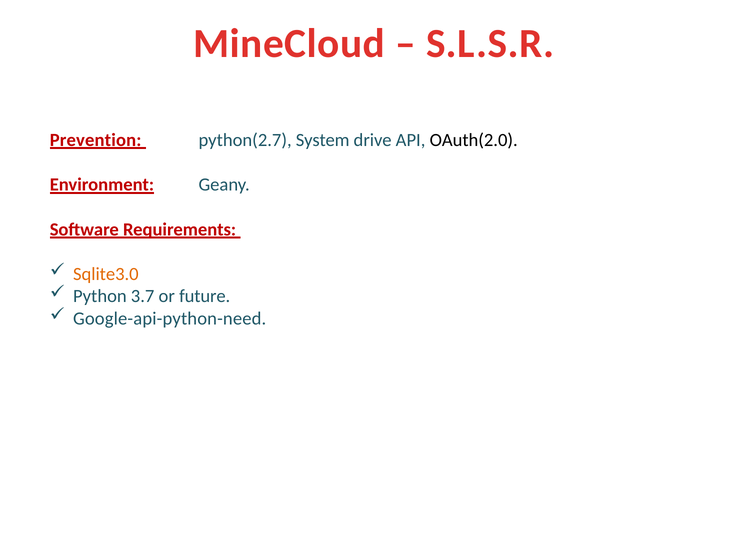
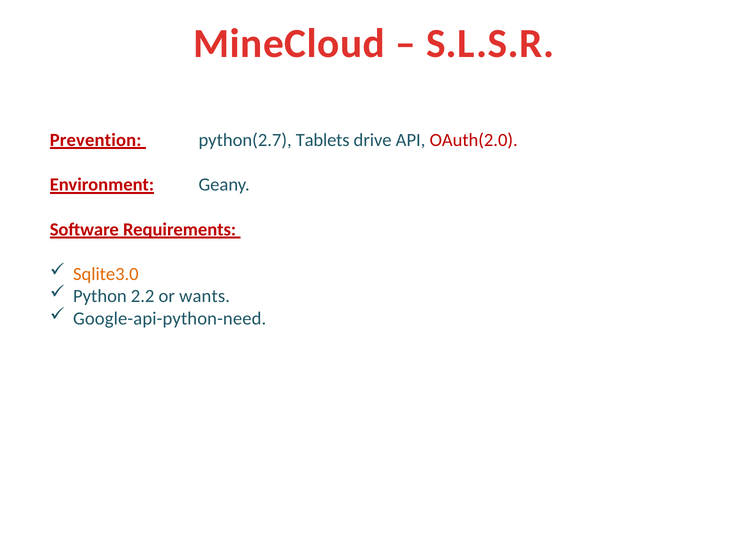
System: System -> Tablets (323, 140)
OAuth(2.0 colour: black -> red (474, 140)
3.7: 3.7 -> 2.2 (143, 296)
future: future -> wants (205, 296)
